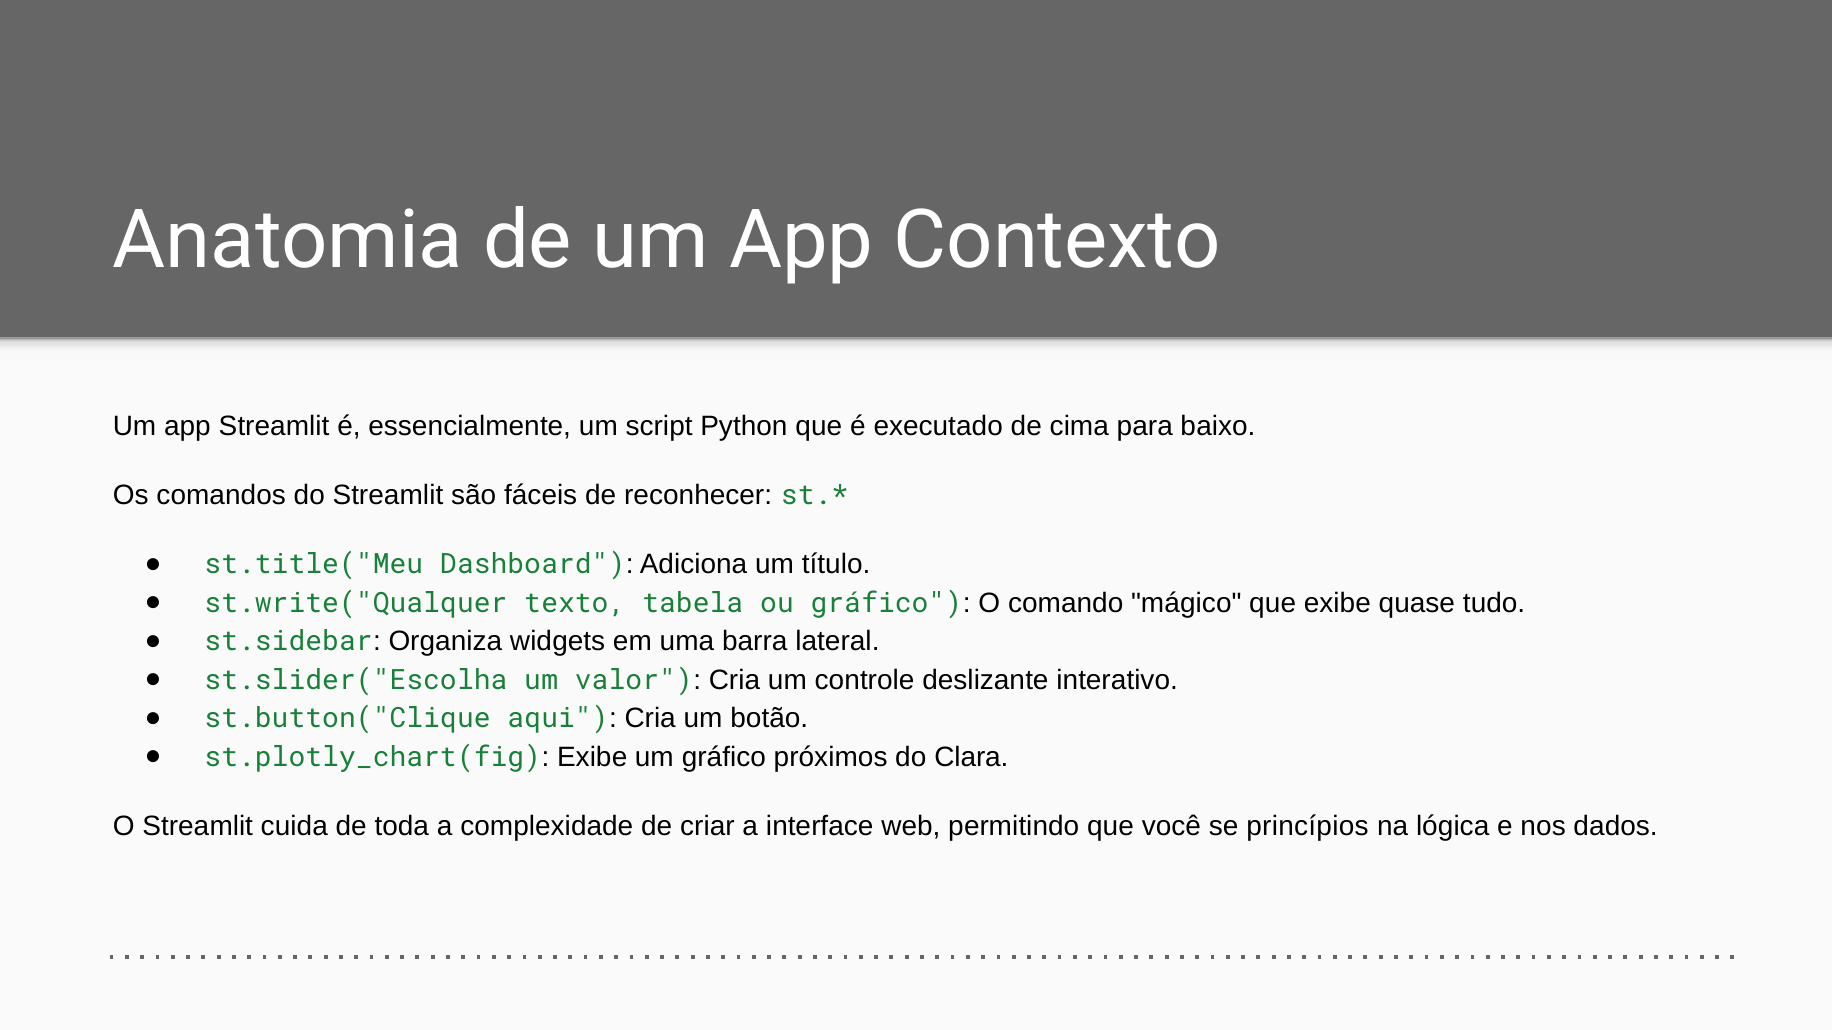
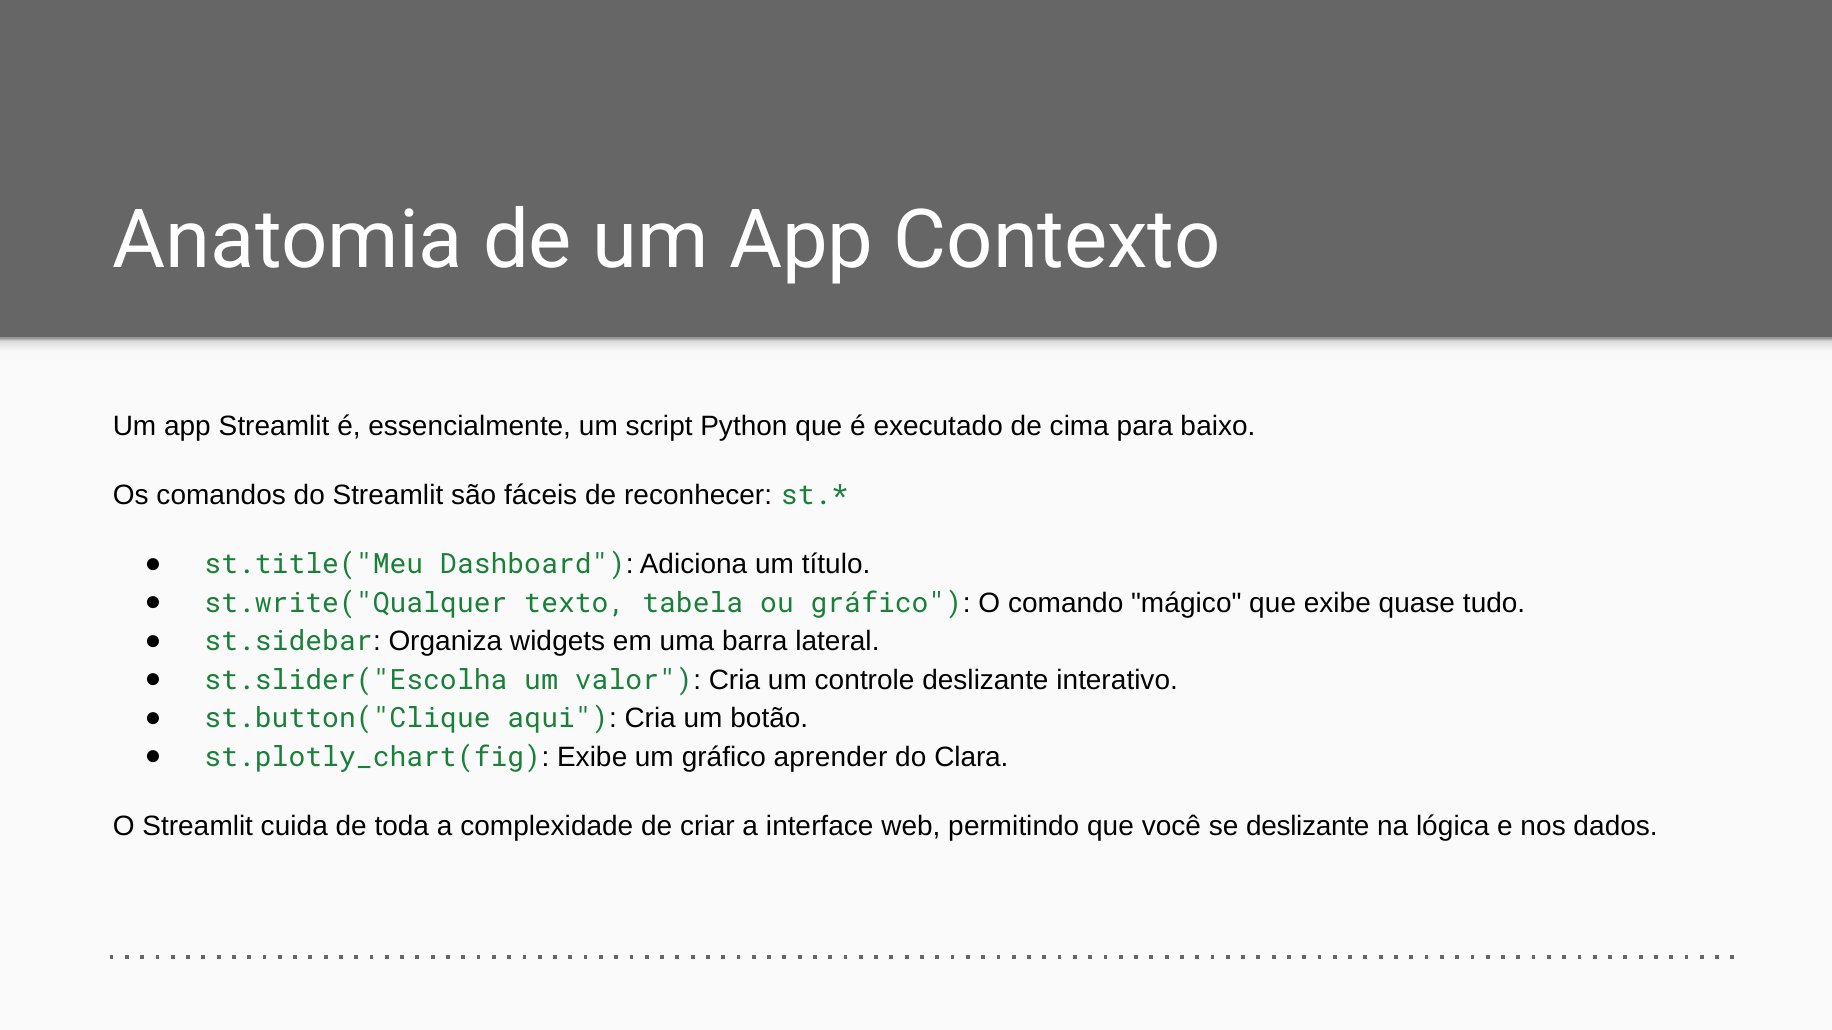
próximos: próximos -> aprender (830, 758)
se princípios: princípios -> deslizante (1308, 827)
